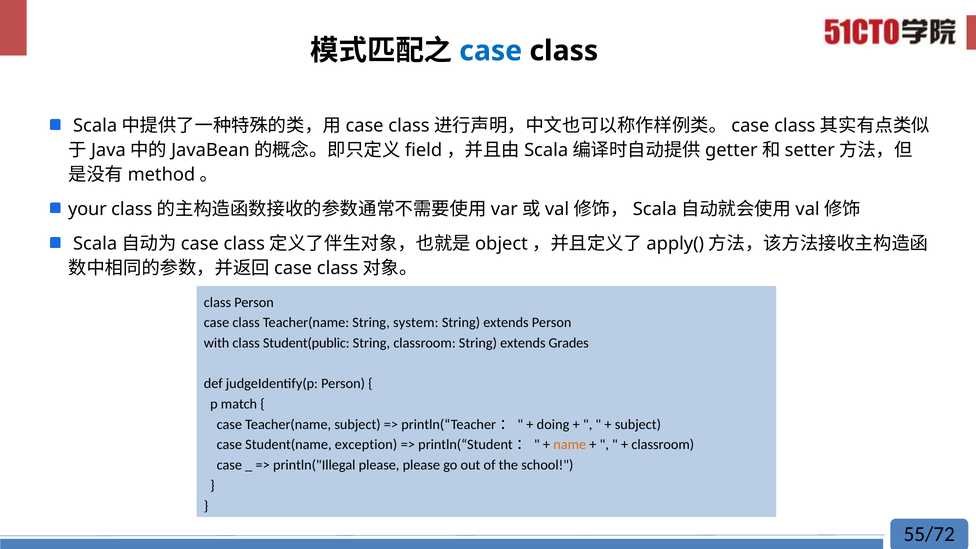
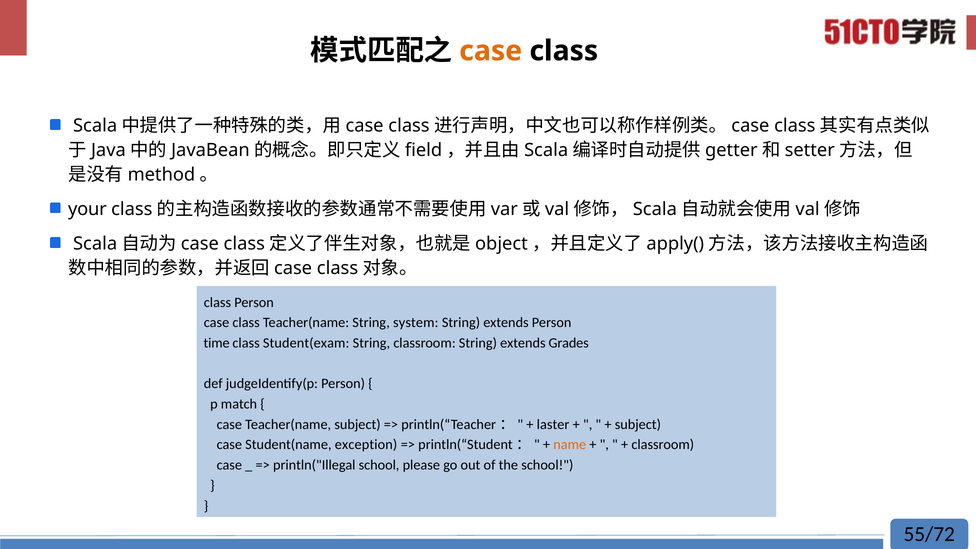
case colour: blue -> orange (491, 51)
with: with -> time (217, 343)
Student(public: Student(public -> Student(exam (306, 343)
doing: doing -> laster (553, 425)
println("Illegal please: please -> school (379, 465)
